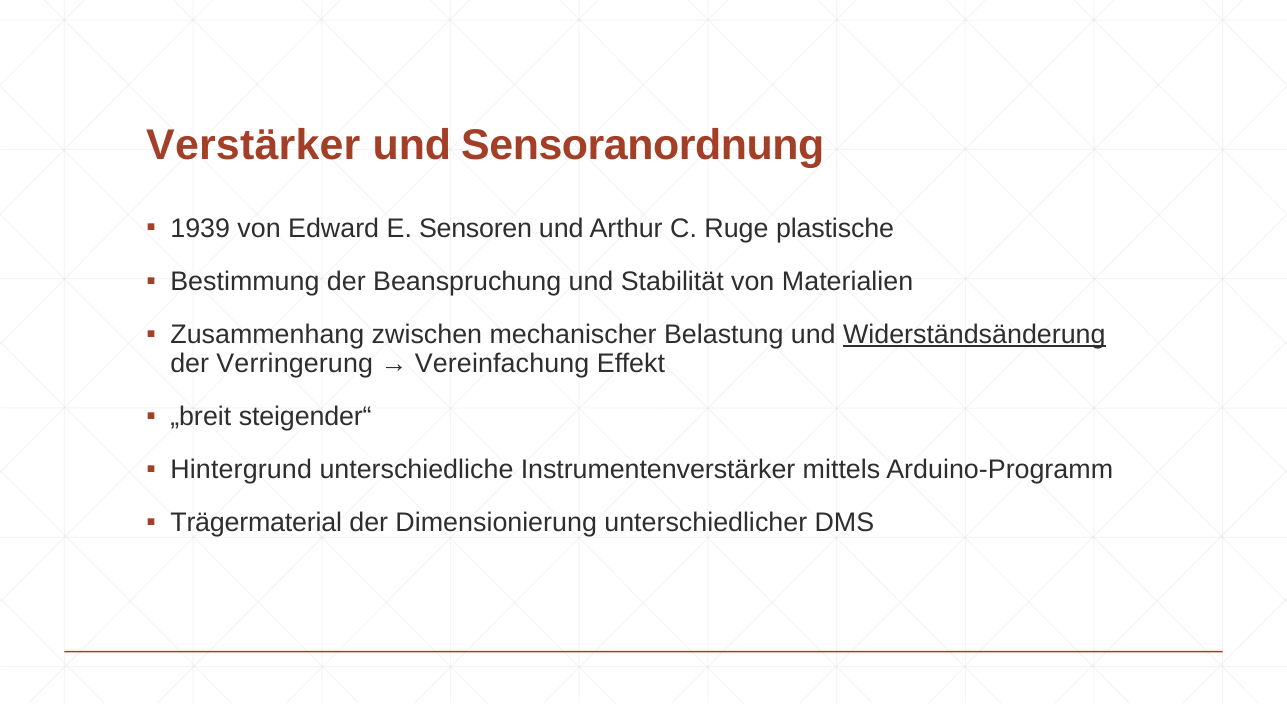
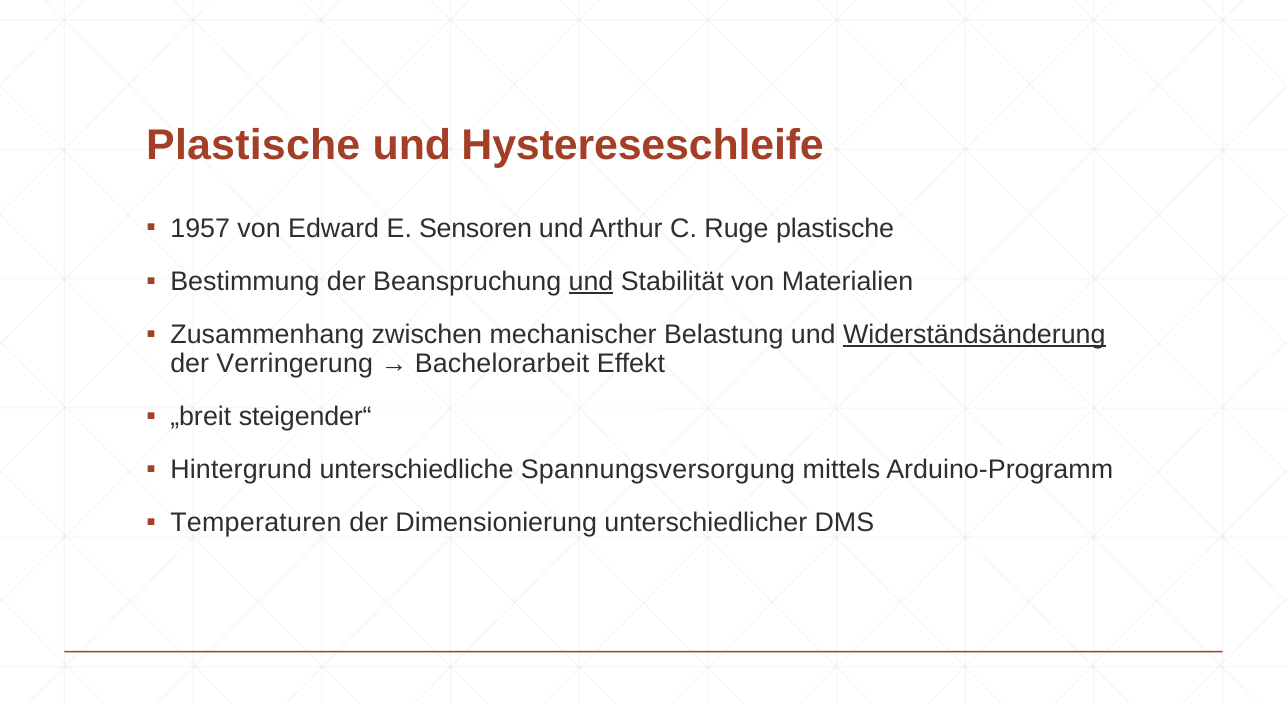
Verstärker: Verstärker -> Plastische (253, 145)
Sensoranordnung: Sensoranordnung -> Hystereseschleife (643, 145)
1939: 1939 -> 1957 (200, 228)
und underline: none -> present (591, 281)
Vereinfachung: Vereinfachung -> Bachelorarbeit (502, 363)
Instrumentenverstärker: Instrumentenverstärker -> Spannungsversorgung (658, 470)
Trägermaterial: Trägermaterial -> Temperaturen (256, 523)
